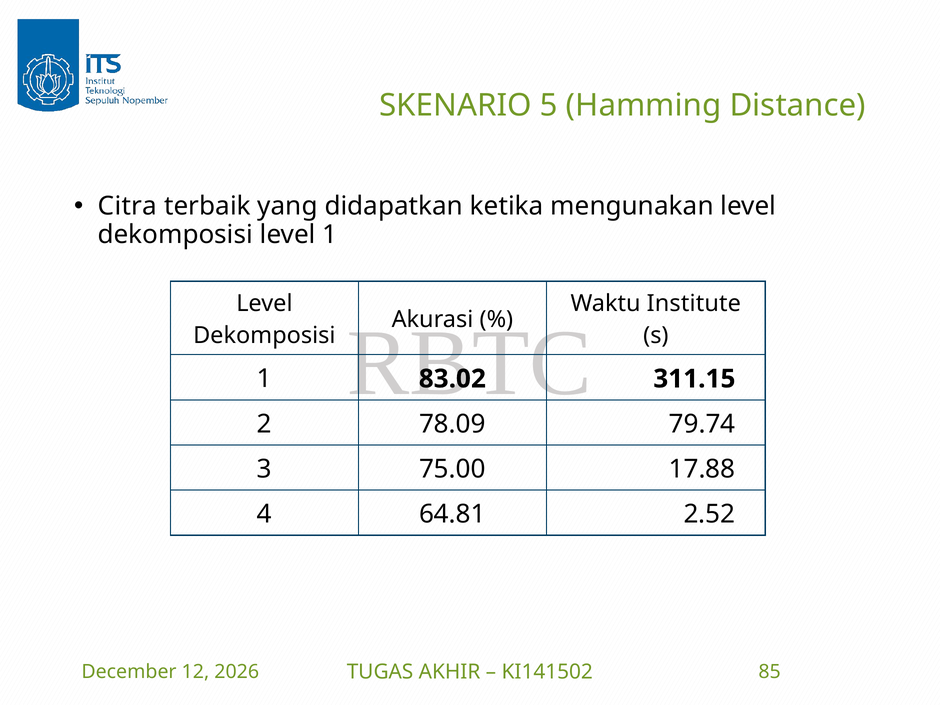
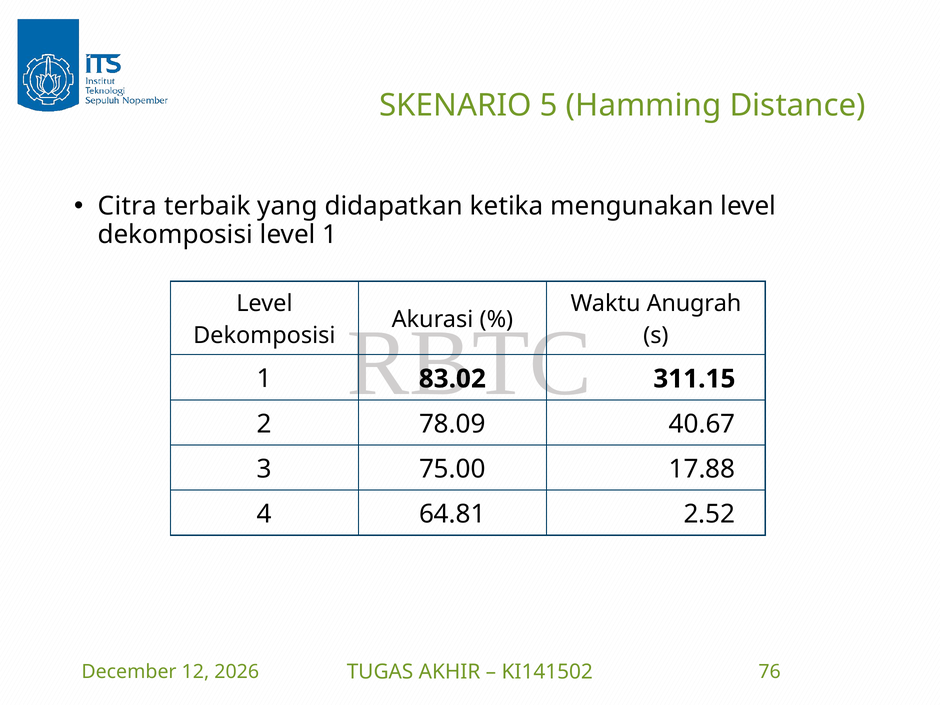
Institute: Institute -> Anugrah (694, 303)
79.74: 79.74 -> 40.67 (702, 424)
85: 85 -> 76 (770, 672)
